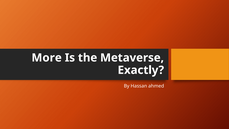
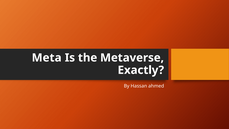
More: More -> Meta (47, 58)
